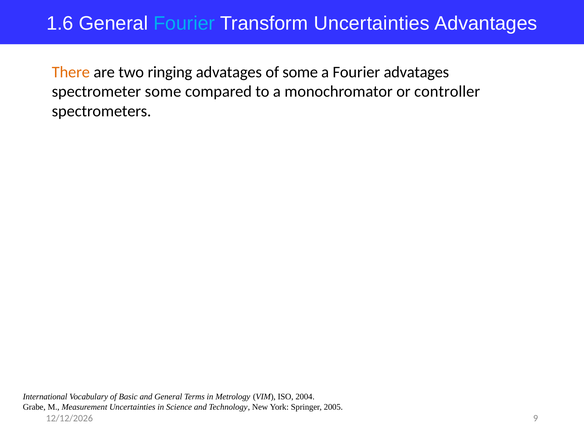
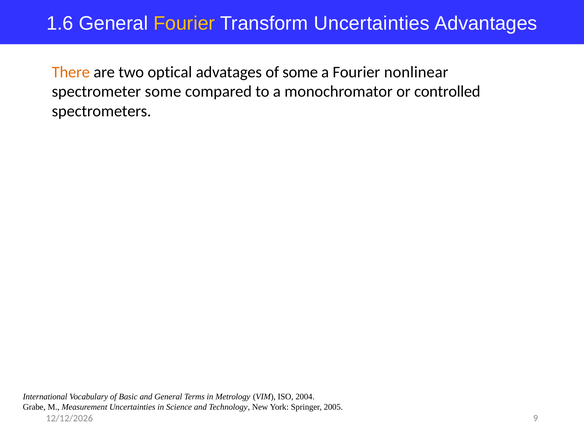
Fourier colour: light blue -> yellow (184, 23)
ringing: ringing -> optical (170, 72)
Fourier advatages: advatages -> nonlinear (416, 72)
controller: controller -> controlled (447, 92)
